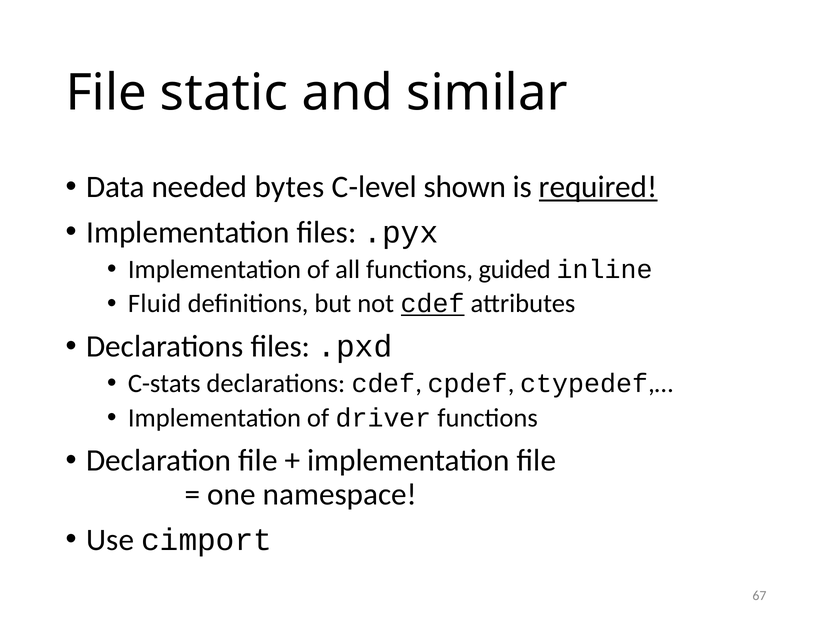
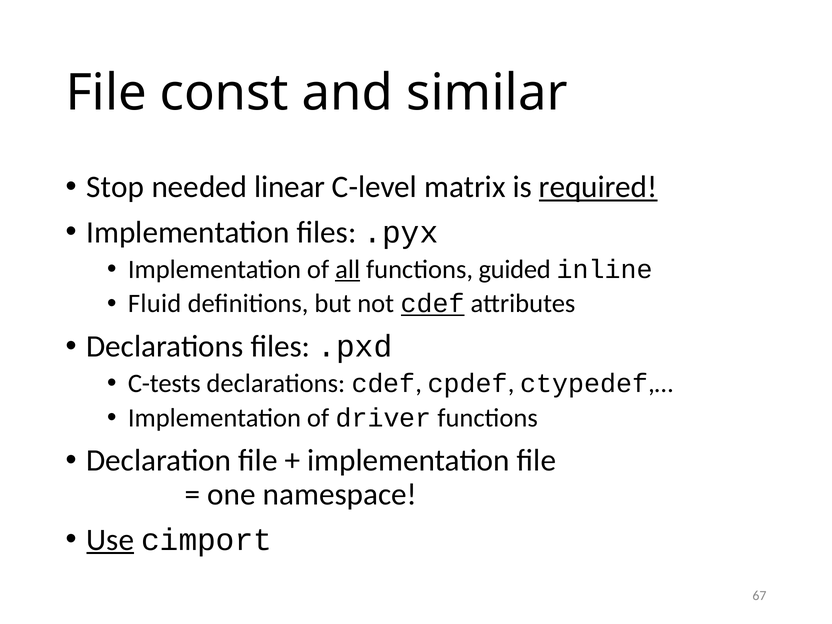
static: static -> const (224, 93)
Data: Data -> Stop (115, 187)
bytes: bytes -> linear (290, 187)
shown: shown -> matrix (465, 187)
all underline: none -> present (348, 269)
C-stats: C-stats -> C-tests (164, 383)
Use underline: none -> present (110, 540)
